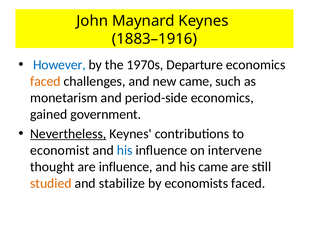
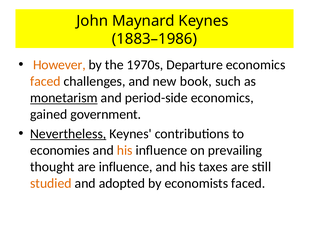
1883–1916: 1883–1916 -> 1883–1986 (154, 39)
However colour: blue -> orange (59, 65)
new came: came -> book (196, 81)
monetarism underline: none -> present (64, 98)
economist: economist -> economies (60, 150)
his colour: blue -> orange (125, 150)
intervene: intervene -> prevailing (235, 150)
his came: came -> taxes (213, 167)
stabilize: stabilize -> adopted (122, 183)
